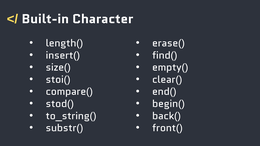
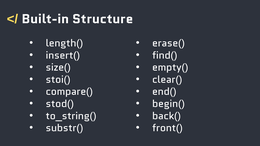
Character: Character -> Structure (103, 19)
